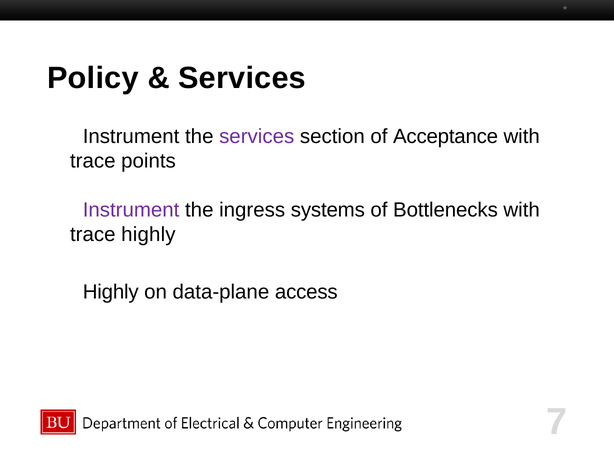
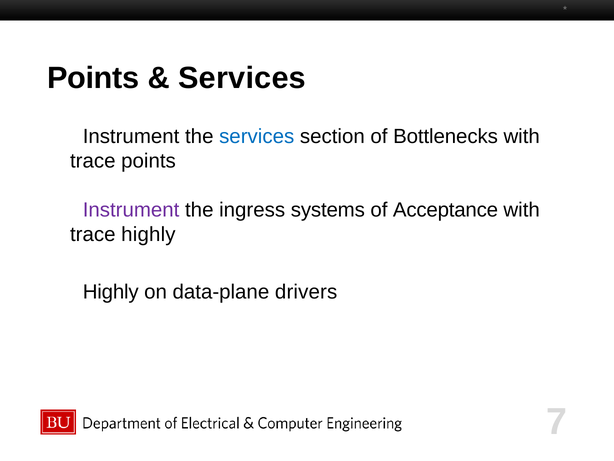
Policy: Policy -> Points (93, 78)
services colour: purple -> blue (257, 136)
Acceptance: Acceptance -> Bottlenecks (446, 136)
Bottlenecks: Bottlenecks -> Acceptance (446, 210)
access: access -> drivers (306, 292)
